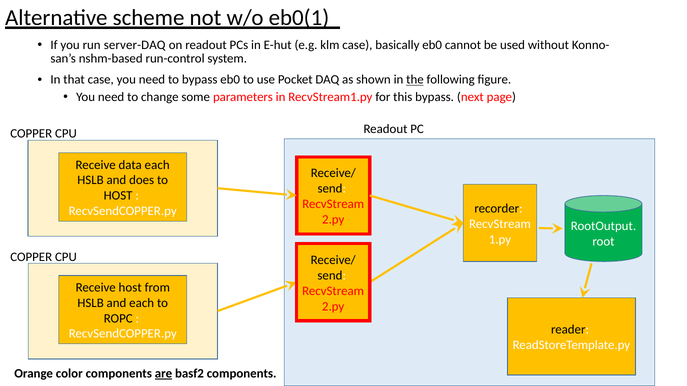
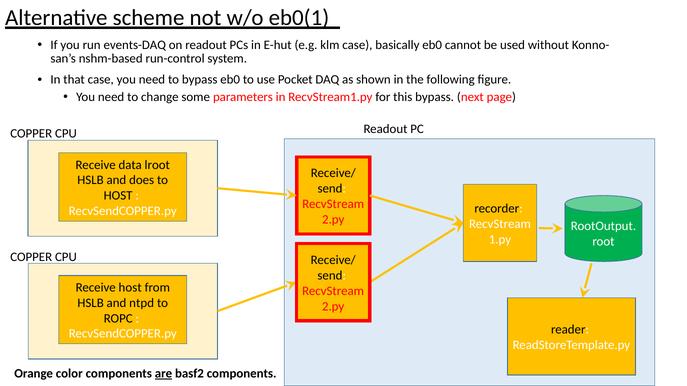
server-DAQ: server-DAQ -> events-DAQ (135, 45)
the underline: present -> none (415, 80)
data each: each -> lroot (157, 165)
and each: each -> ntpd (142, 303)
